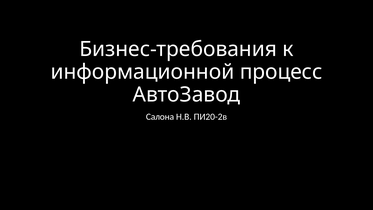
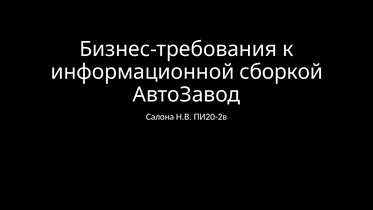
процесс: процесс -> сборкой (281, 72)
